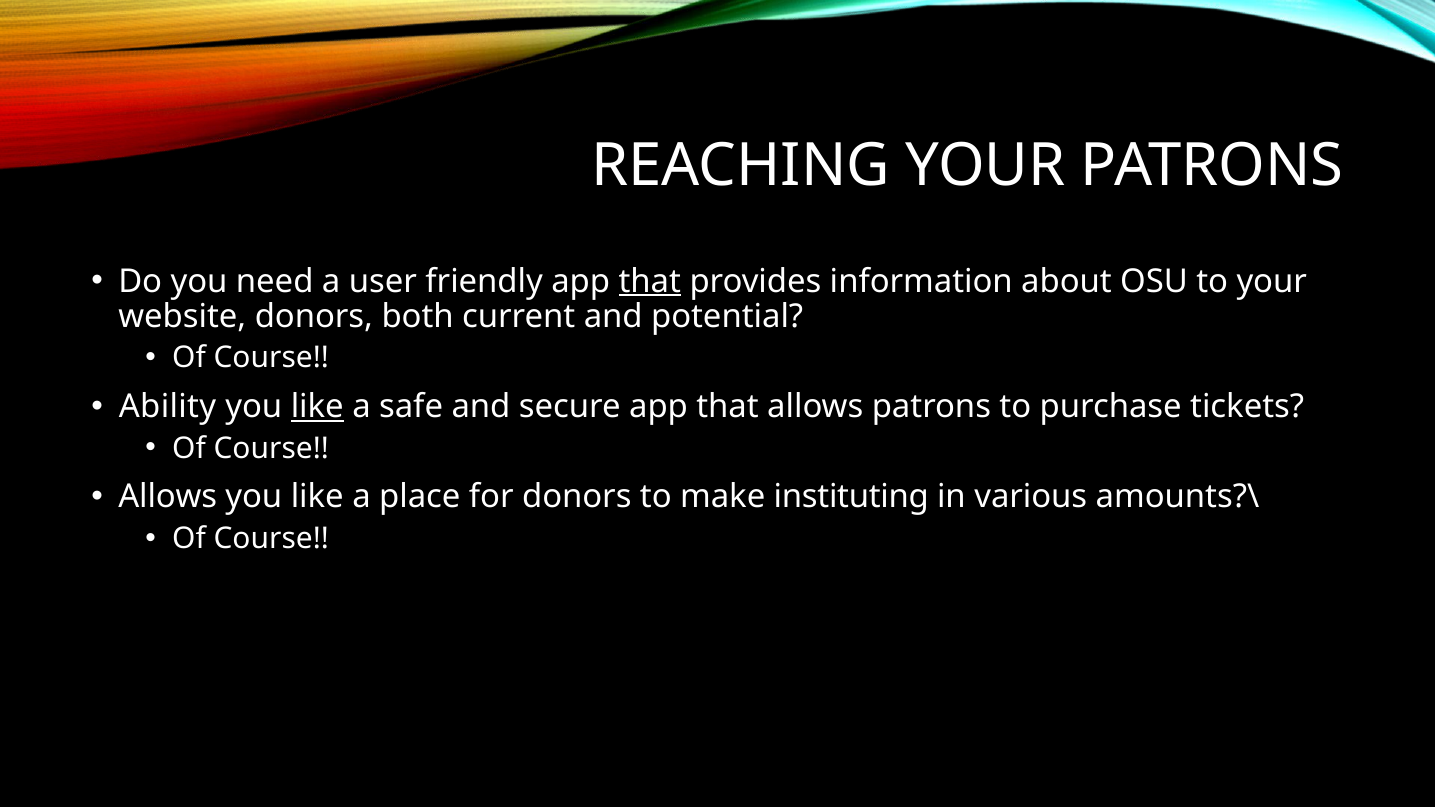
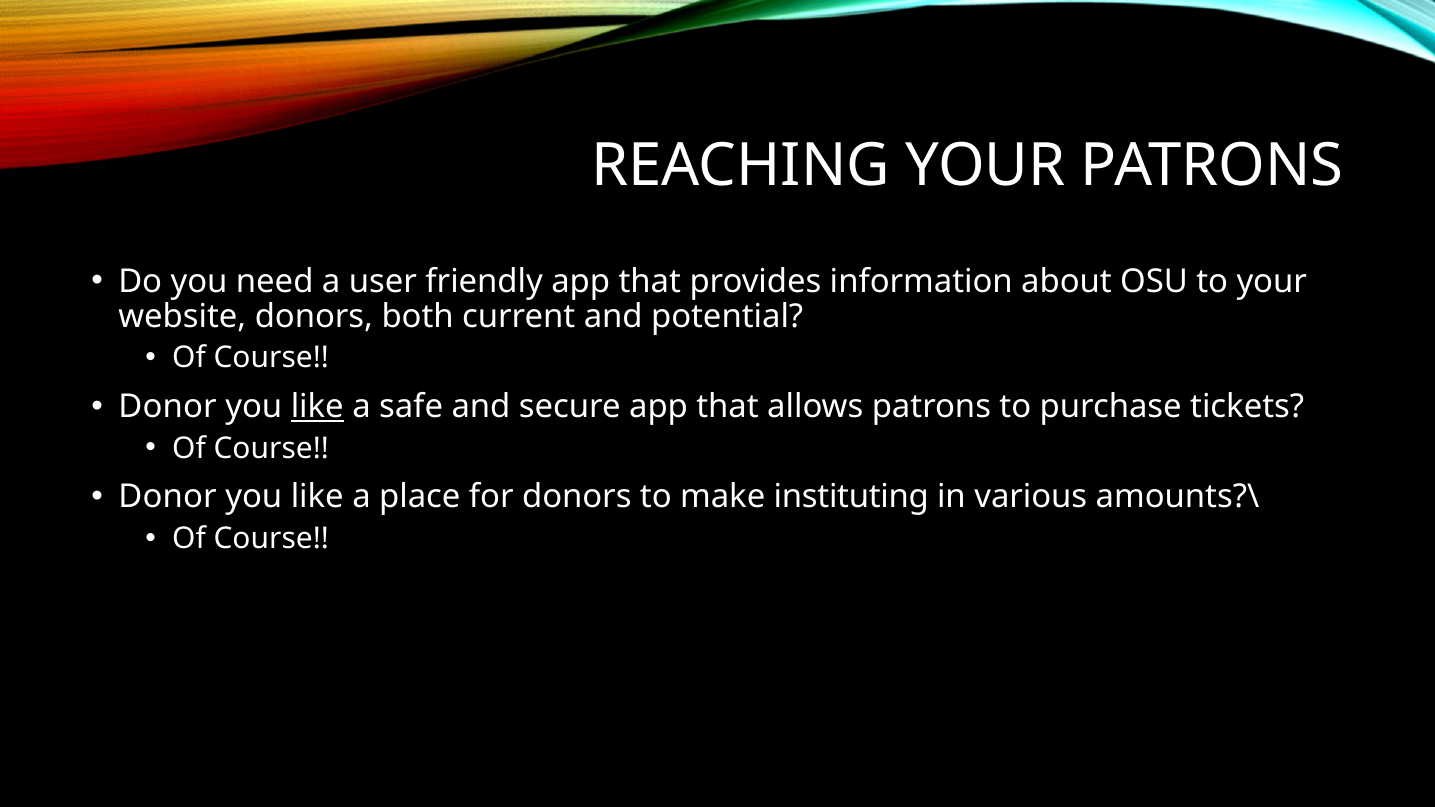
that underline: present -> none (650, 281)
Ability: Ability -> Donor (168, 407)
Allows: Allows -> Donor (168, 497)
